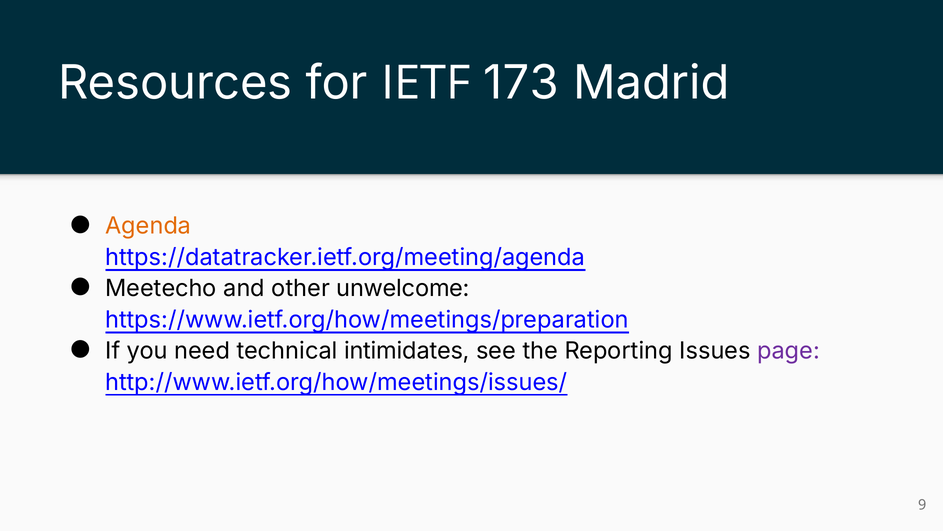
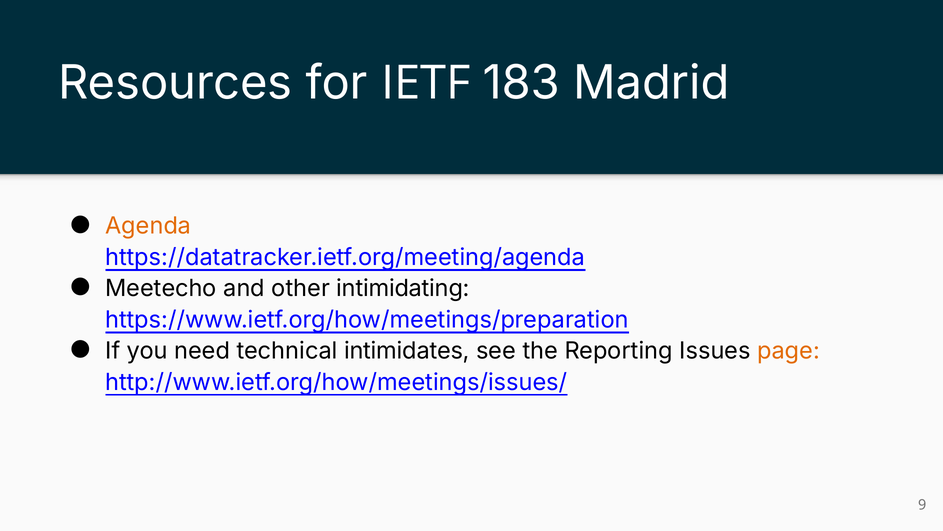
173: 173 -> 183 (521, 83)
unwelcome: unwelcome -> intimidating (403, 288)
page colour: purple -> orange (789, 351)
